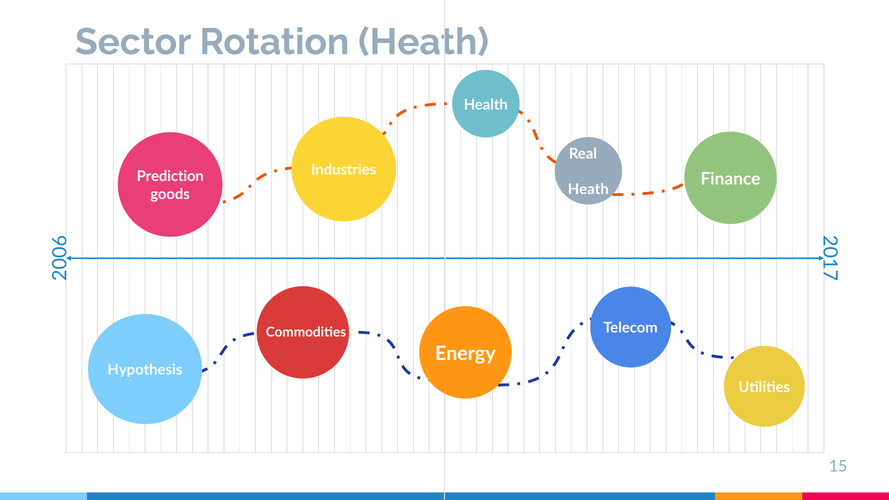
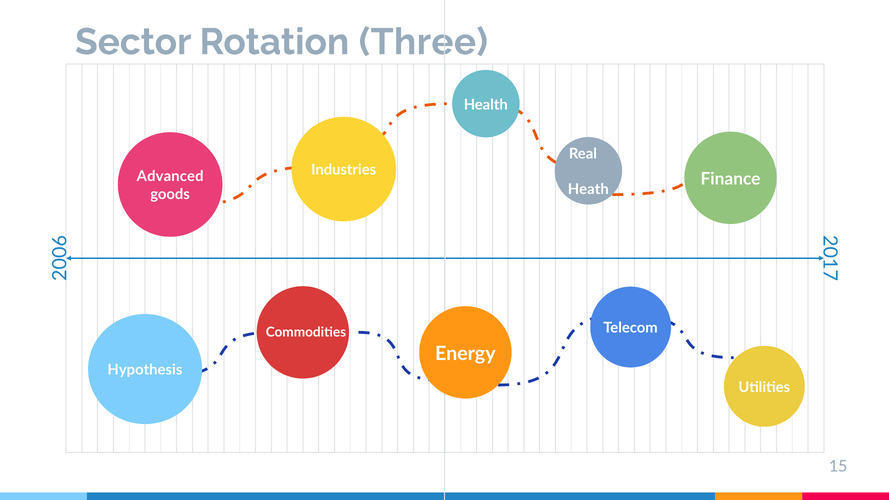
Rotation Heath: Heath -> Three (423, 42)
Prediction: Prediction -> Advanced (170, 177)
